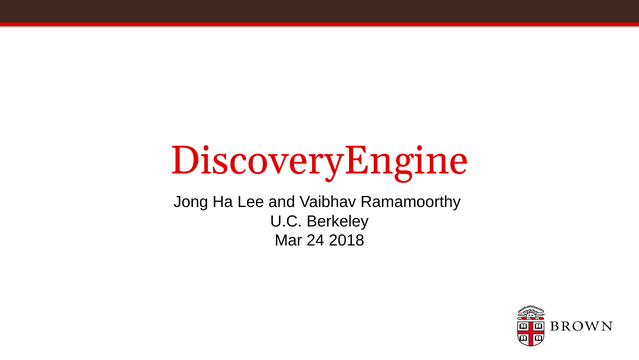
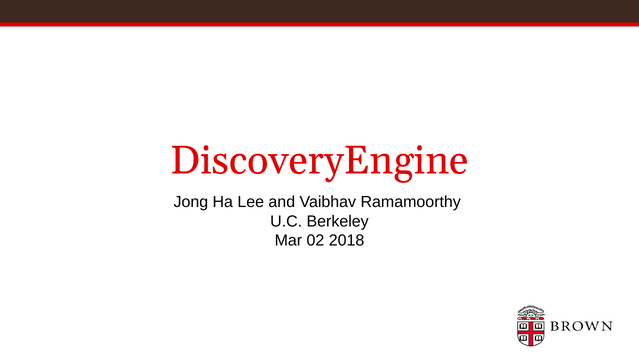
24: 24 -> 02 (315, 240)
